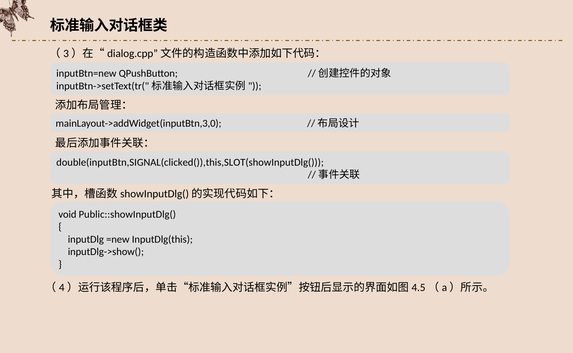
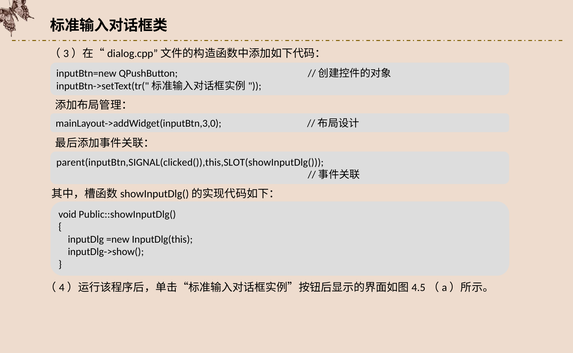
double(inputBtn,SIGNAL(clicked()),this,SLOT(showInputDlg(: double(inputBtn,SIGNAL(clicked()),this,SLOT(showInputDlg( -> parent(inputBtn,SIGNAL(clicked()),this,SLOT(showInputDlg( (190, 162)
